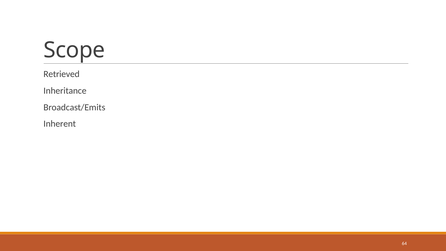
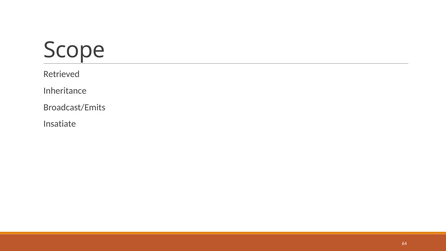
Inherent: Inherent -> Insatiate (60, 124)
